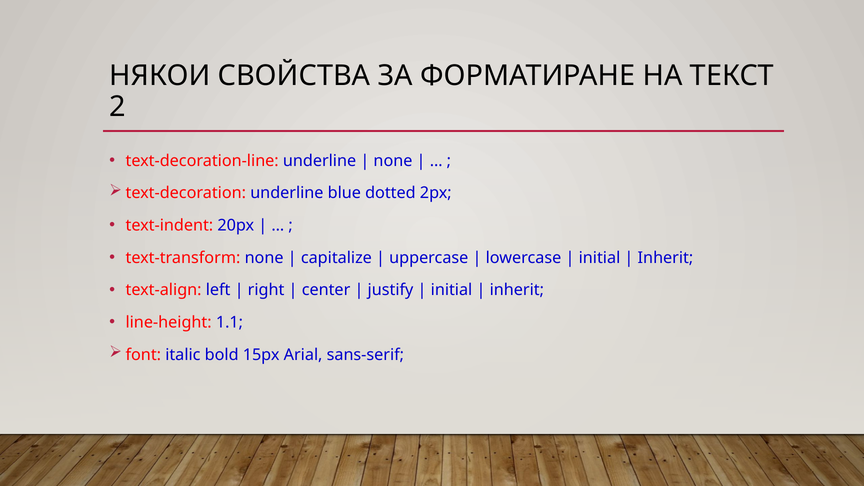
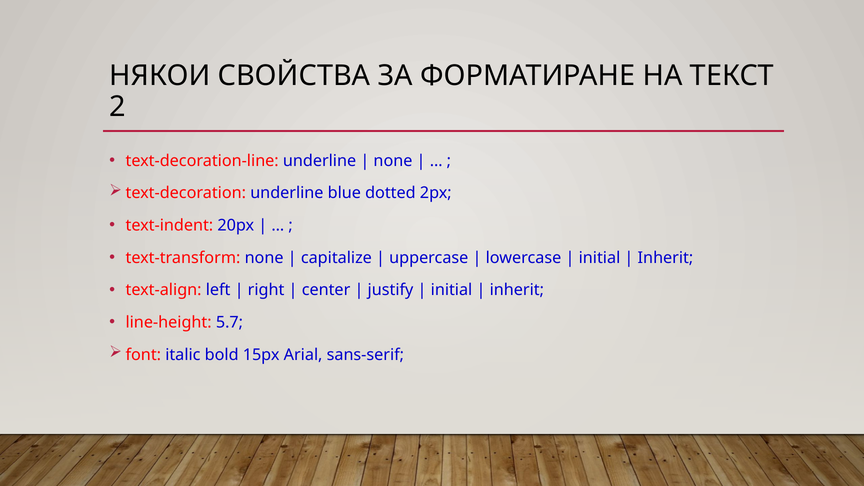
1.1: 1.1 -> 5.7 (229, 322)
